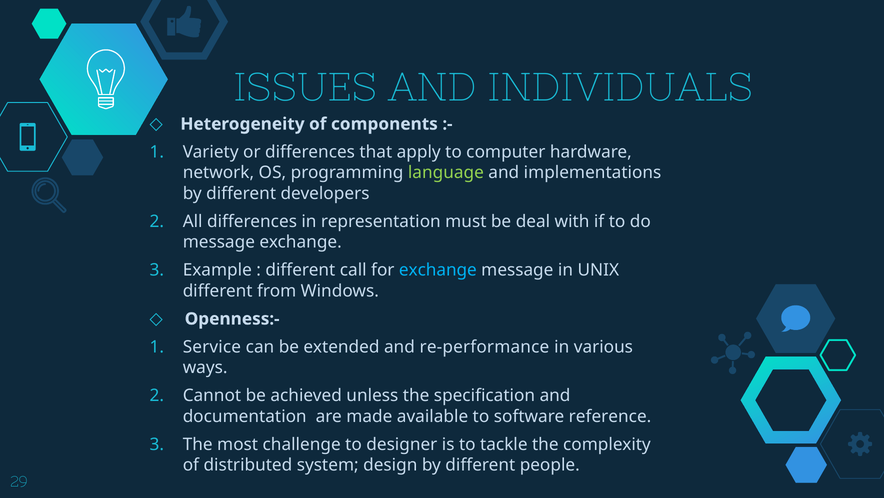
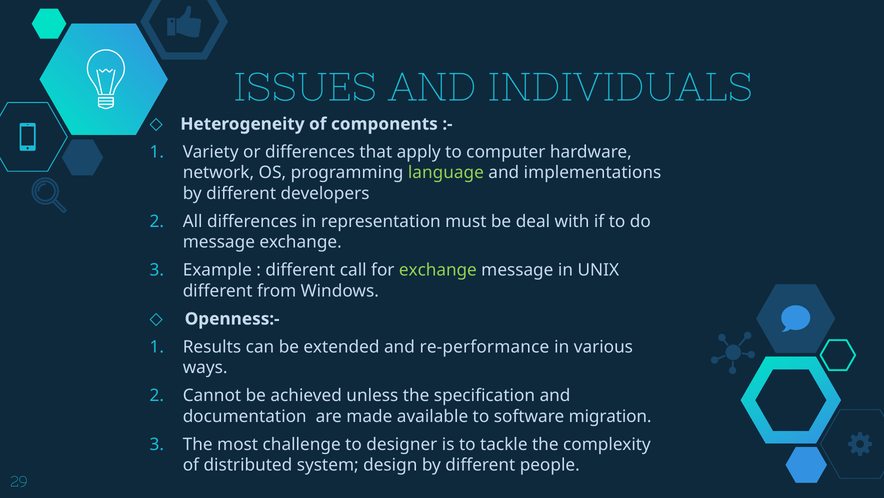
exchange colour: light blue -> light green (438, 270)
Service: Service -> Results (212, 346)
reference: reference -> migration (610, 416)
